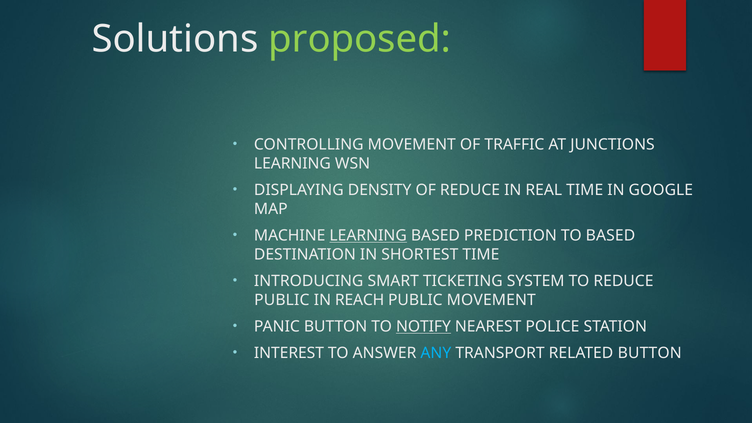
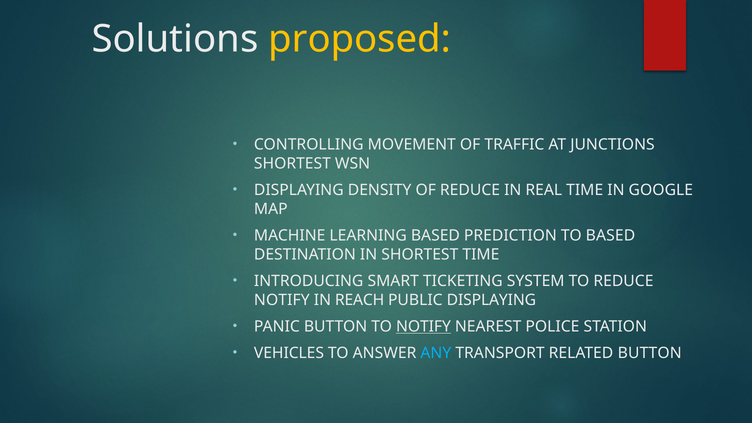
proposed colour: light green -> yellow (360, 39)
LEARNING: LEARNING -> SHORTEST (292, 163)
LEARNING underline: present -> none (368, 236)
PUBLIC: PUBLIC -> NOTIFY (282, 300)
PUBLIC MOVEMENT: MOVEMENT -> DISPLAYING (491, 300)
INTEREST: INTEREST -> VEHICLES (289, 353)
